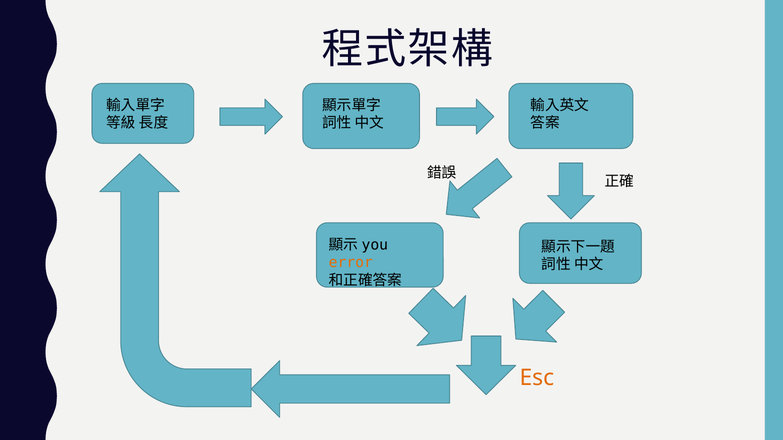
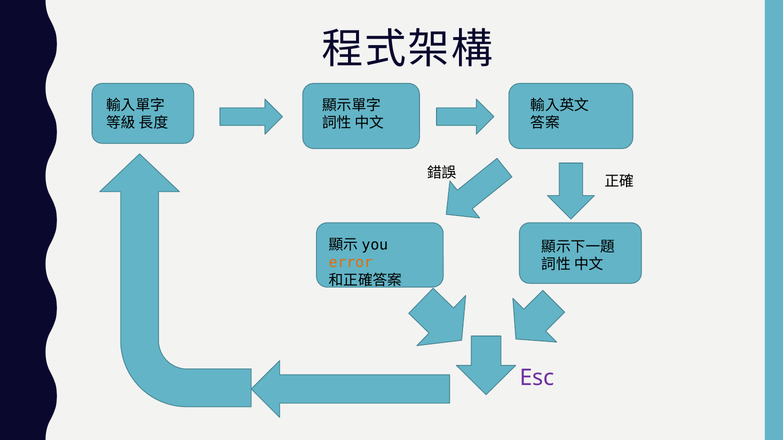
Esc colour: orange -> purple (537, 378)
